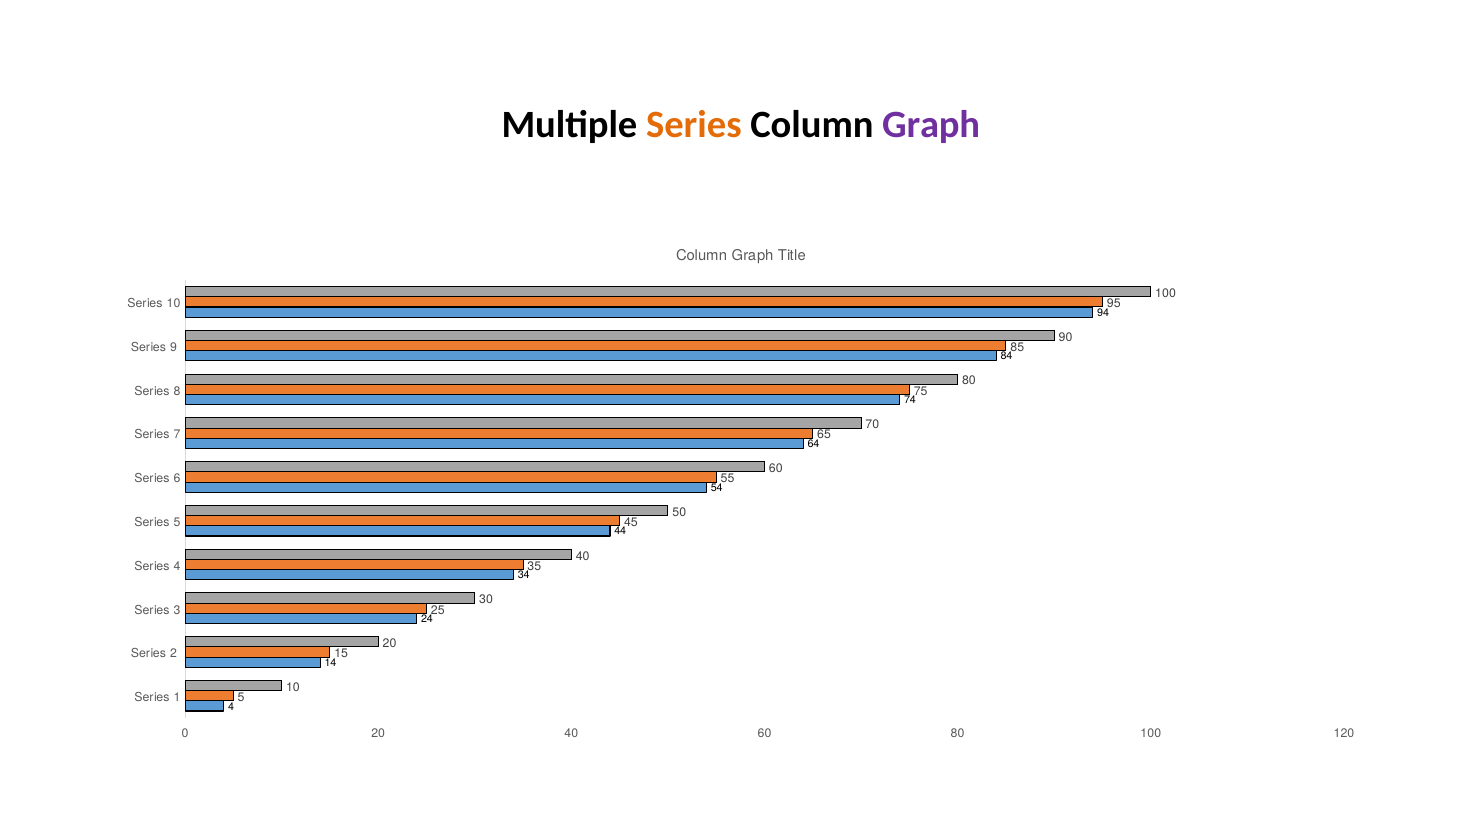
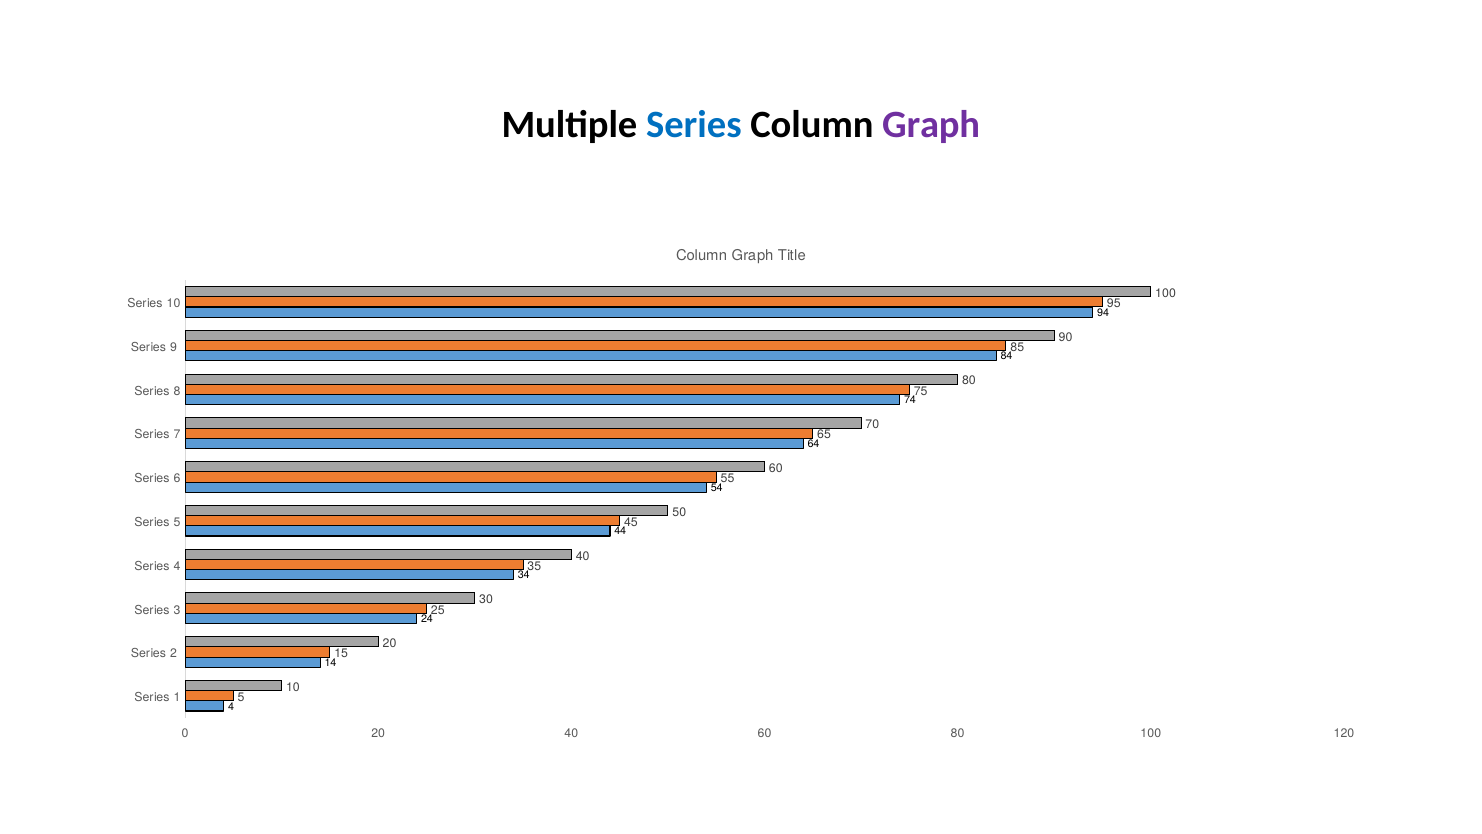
Series colour: orange -> blue (694, 125)
